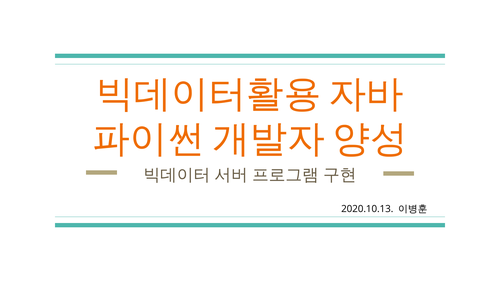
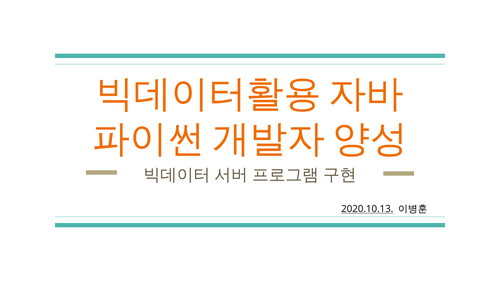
2020.10.13 underline: none -> present (367, 209)
